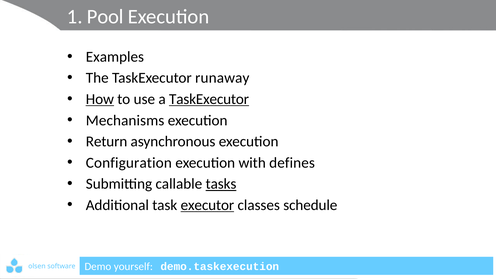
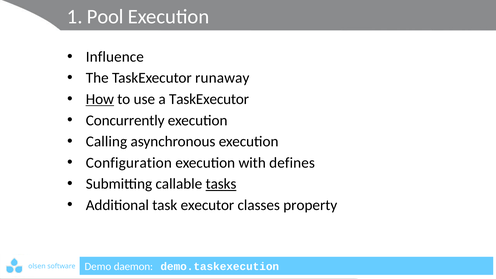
Examples: Examples -> Influence (115, 57)
TaskExecutor underline: present -> none (209, 99)
Mechanisms: Mechanisms -> Concurrently (125, 120)
Return: Return -> Calling (106, 142)
executor underline: present -> none (207, 205)
schedule: schedule -> property (310, 205)
yourself: yourself -> daemon (133, 267)
